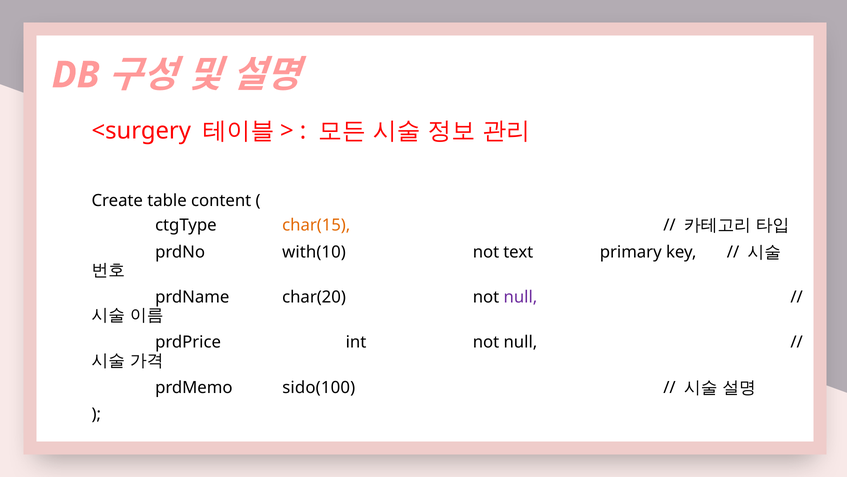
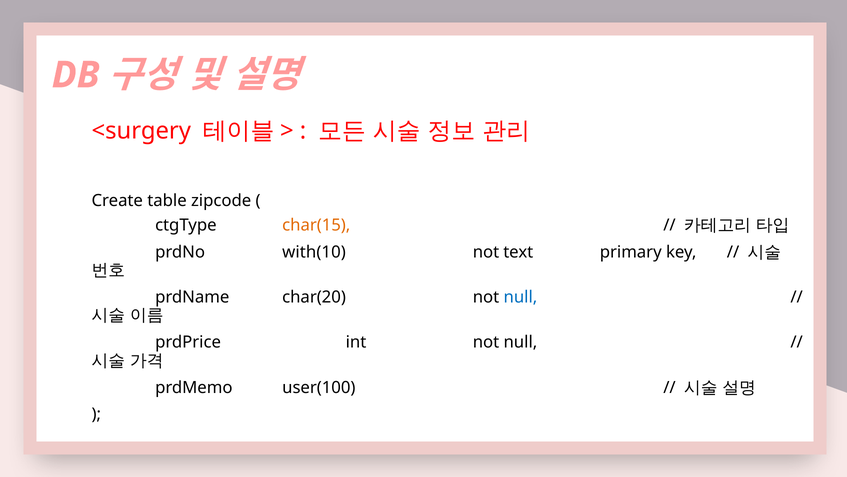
content: content -> zipcode (221, 200)
null colour: purple -> blue (520, 297)
sido(100: sido(100 -> user(100 (319, 387)
